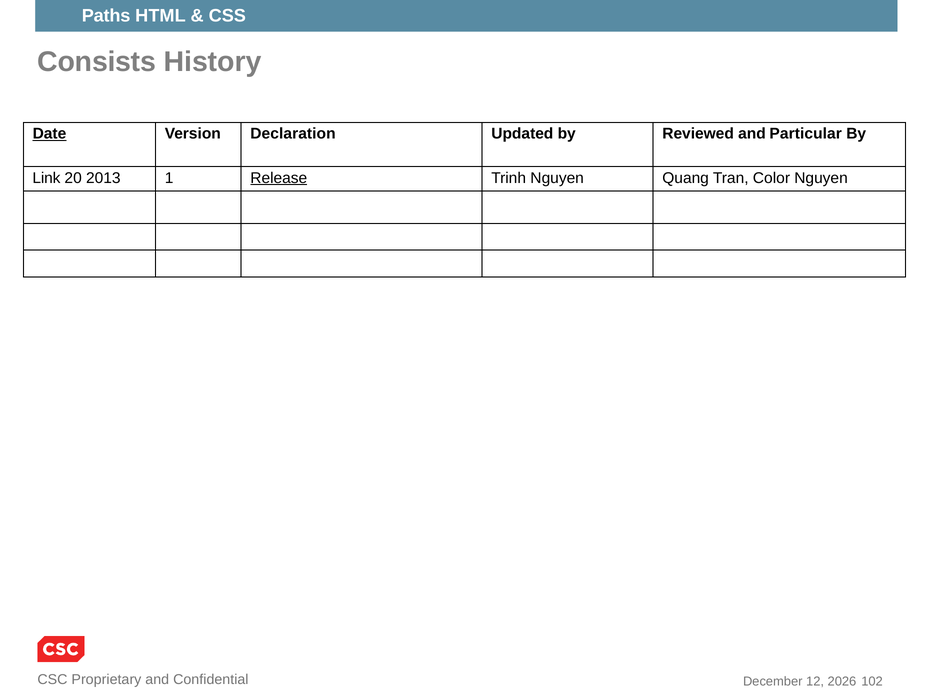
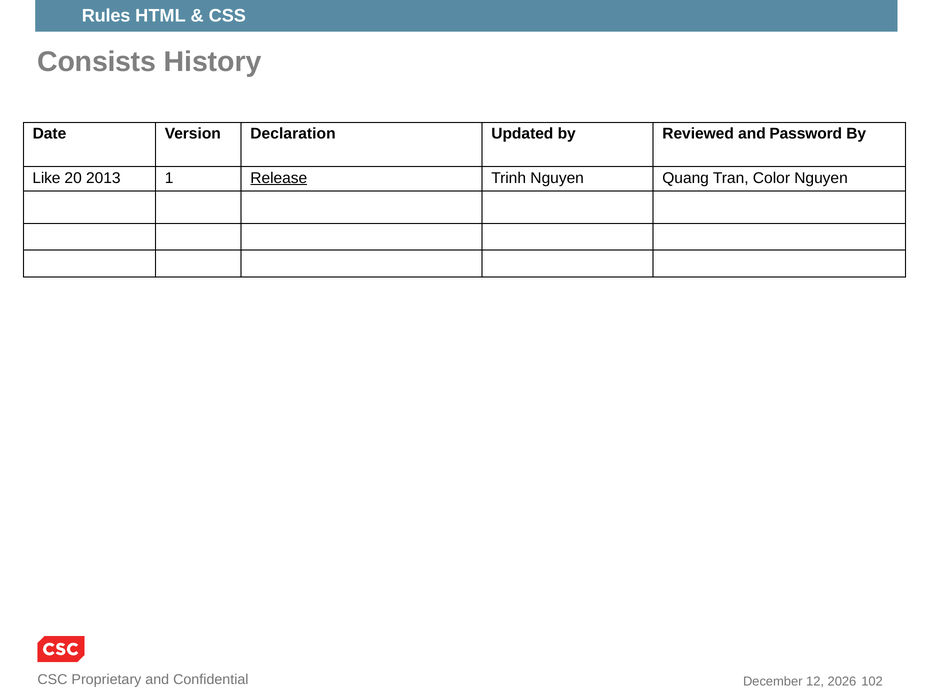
Paths: Paths -> Rules (106, 16)
Date underline: present -> none (49, 134)
Particular: Particular -> Password (806, 134)
Link: Link -> Like (46, 178)
